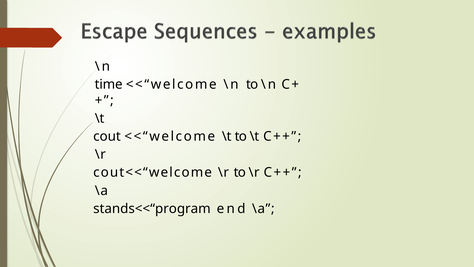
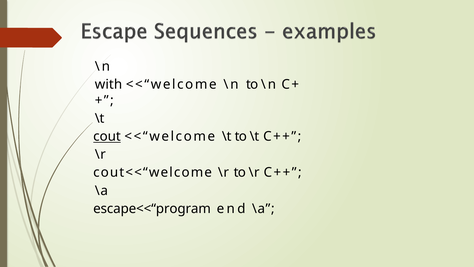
time: time -> with (108, 84)
cout underline: none -> present (107, 136)
stands<<“program: stands<<“program -> escape<<“program (152, 208)
